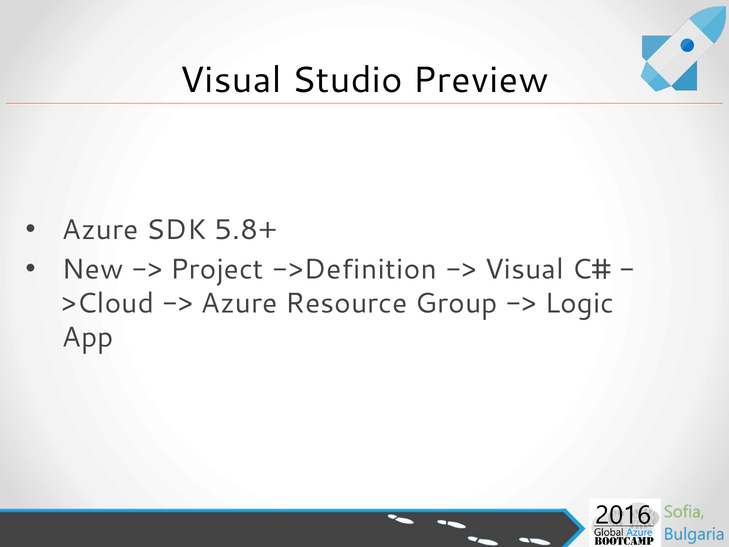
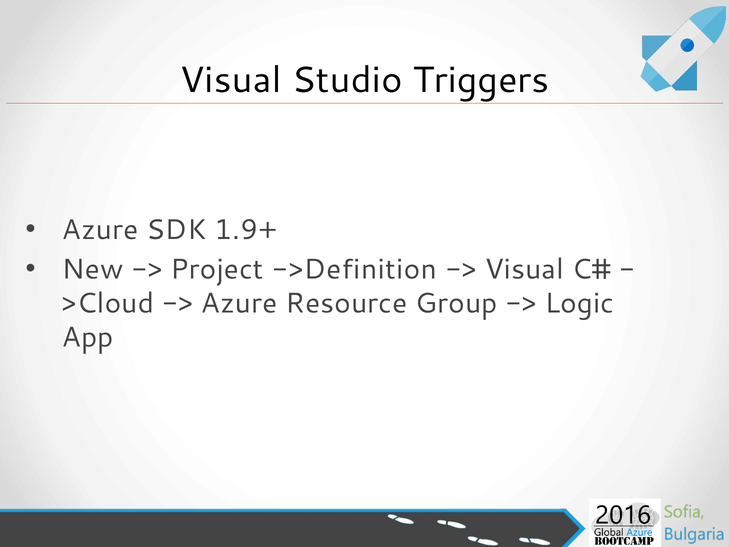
Preview: Preview -> Triggers (481, 80)
5.8+: 5.8+ -> 1.9+ (246, 230)
